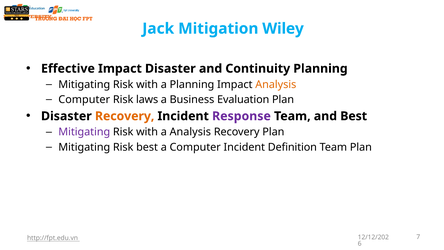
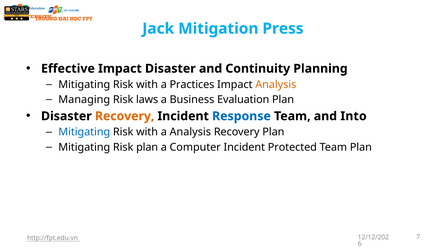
Wiley: Wiley -> Press (283, 29)
a Planning: Planning -> Practices (192, 84)
Computer: Computer -> Managing (84, 100)
Response colour: purple -> blue (241, 116)
and Best: Best -> Into (354, 116)
Mitigating colour: purple -> blue (84, 132)
Risk best: best -> plan (147, 147)
Definition: Definition -> Protected (292, 147)
